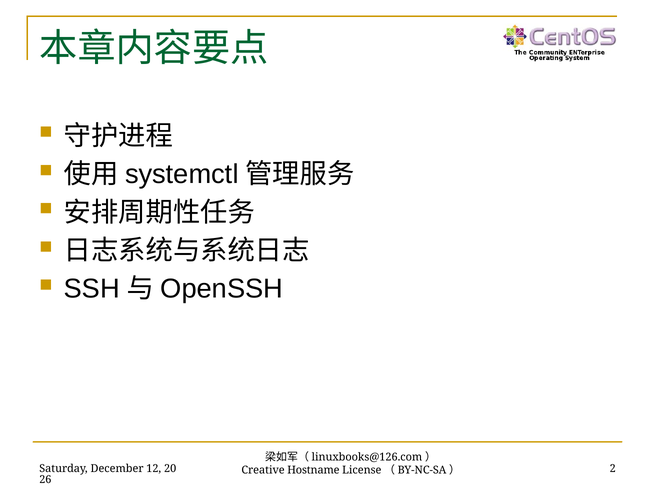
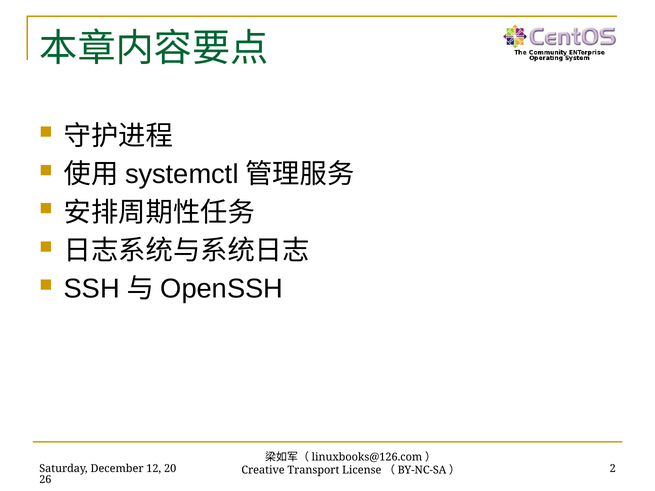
Hostname: Hostname -> Transport (313, 470)
